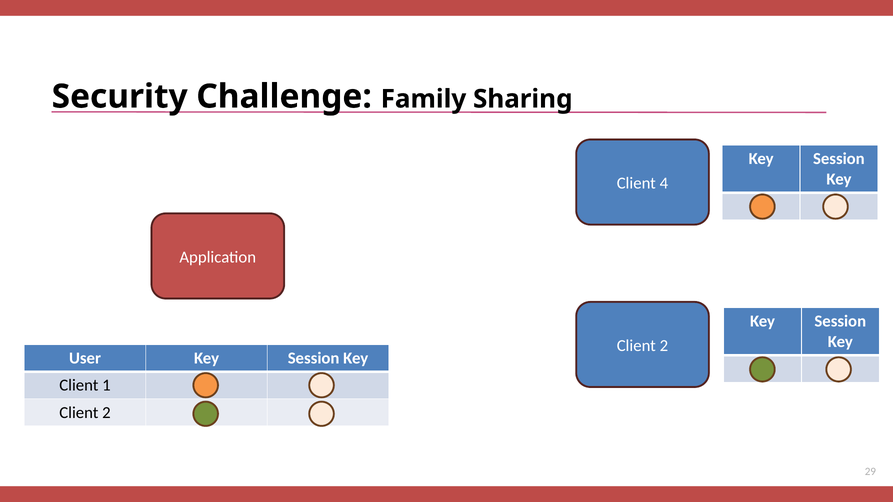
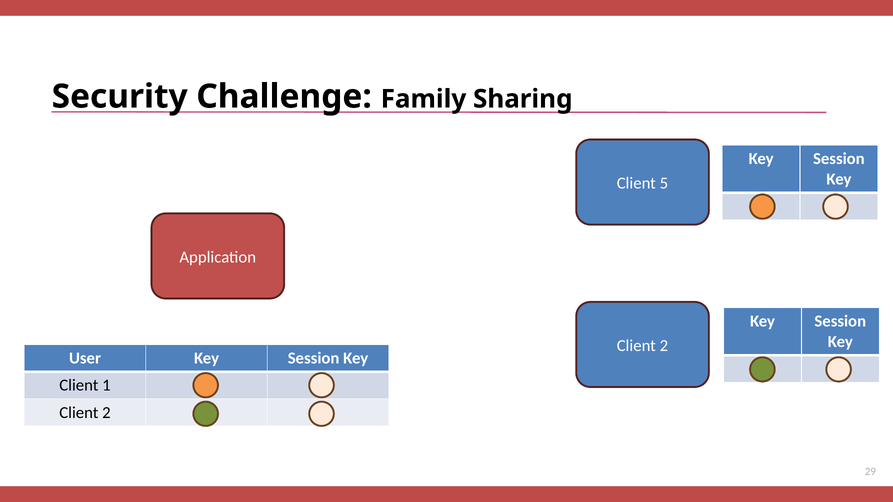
4: 4 -> 5 (664, 183)
